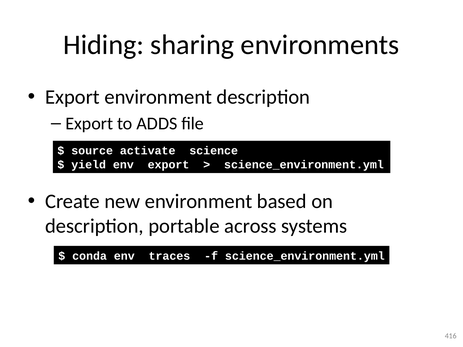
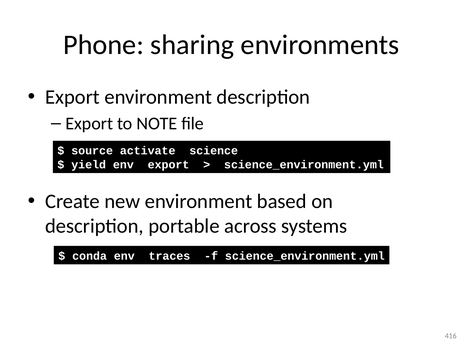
Hiding: Hiding -> Phone (104, 45)
ADDS: ADDS -> NOTE (157, 124)
